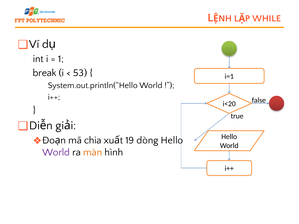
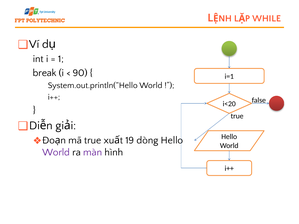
53: 53 -> 90 (80, 73)
mã chia: chia -> true (93, 140)
màn colour: orange -> purple (93, 152)
